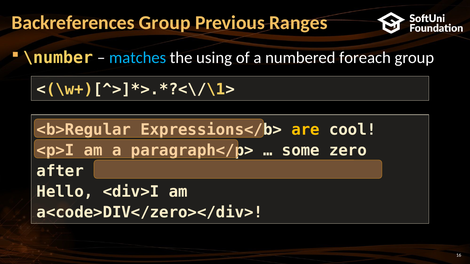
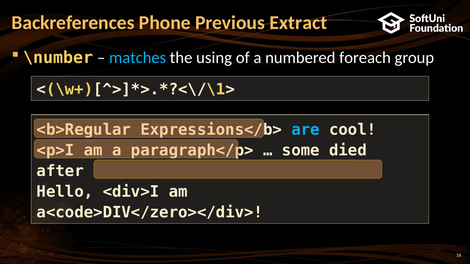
Backreferences Group: Group -> Phone (165, 23)
Ranges: Ranges -> Extract (298, 23)
are colour: yellow -> light blue (306, 130)
zero: zero -> died (348, 151)
